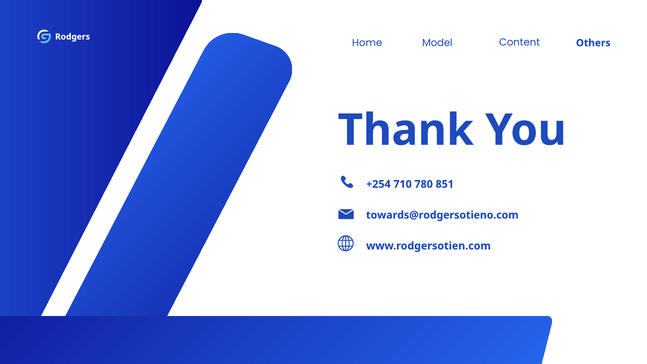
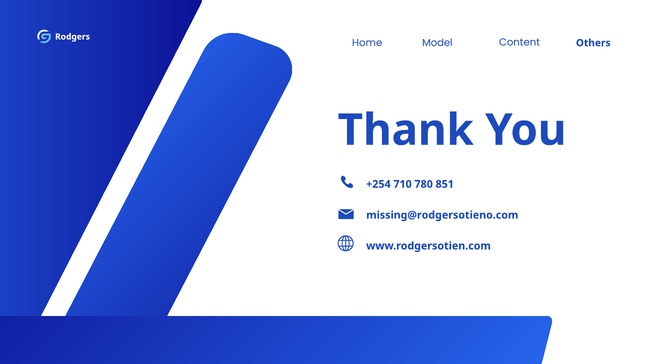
towards@rodgersotieno.com: towards@rodgersotieno.com -> missing@rodgersotieno.com (442, 215)
